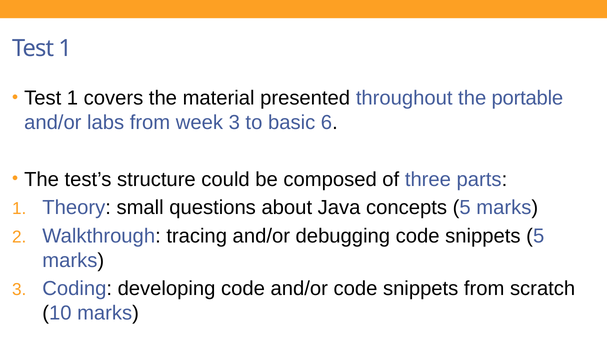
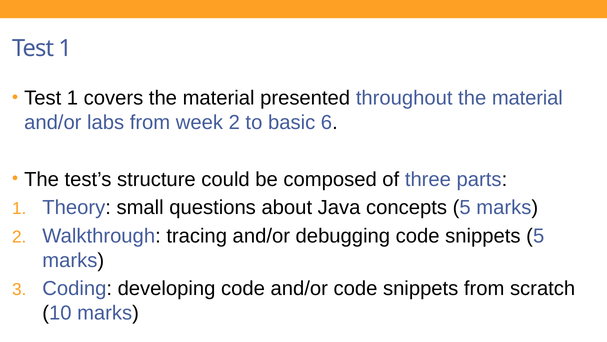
throughout the portable: portable -> material (527, 98)
week 3: 3 -> 2 (234, 122)
